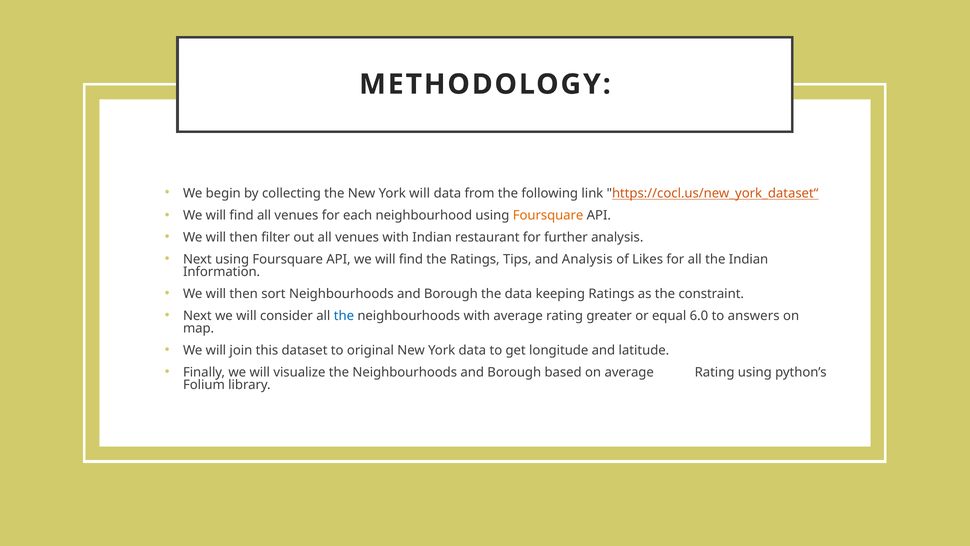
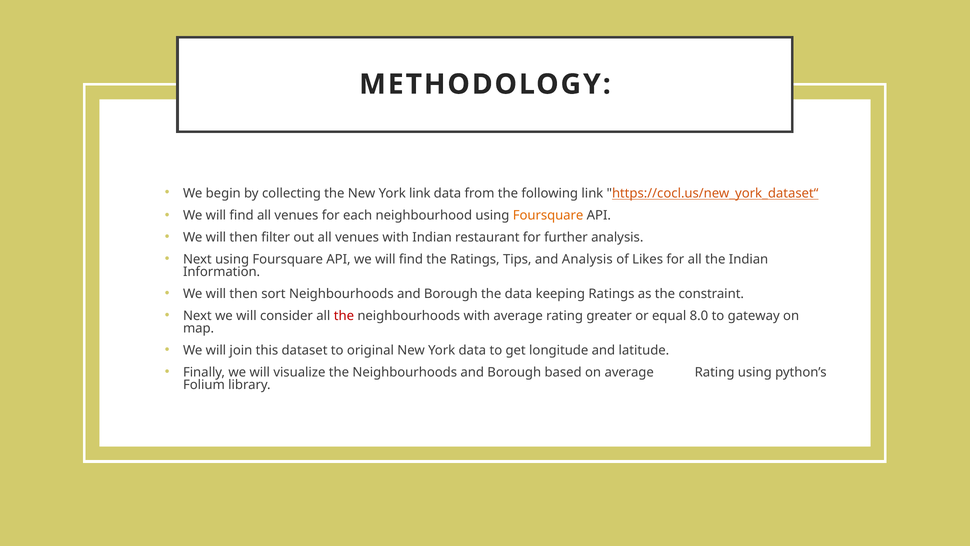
York will: will -> link (420, 193)
the colour: blue -> red (344, 316)
6.0: 6.0 -> 8.0 (699, 316)
answers: answers -> gateway (754, 316)
